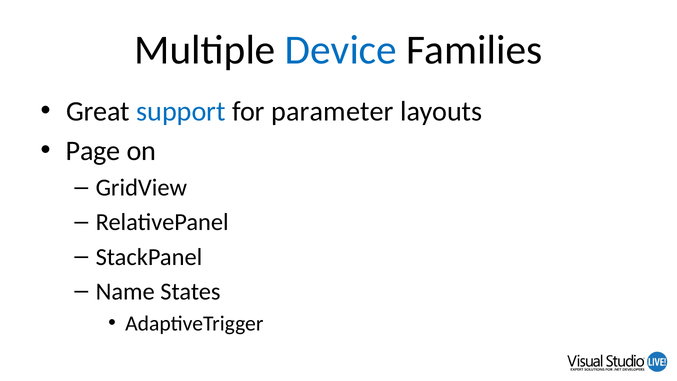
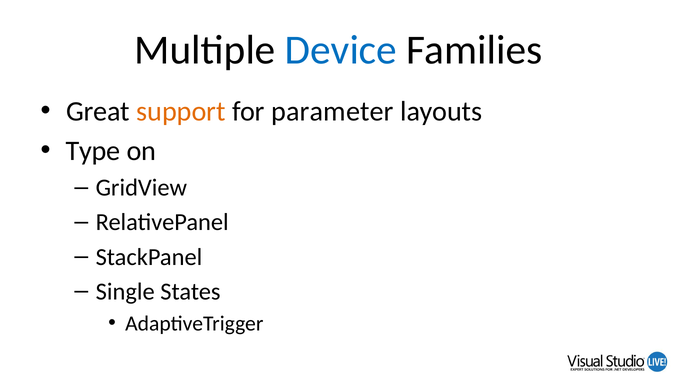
support colour: blue -> orange (181, 111)
Page: Page -> Type (93, 151)
Name: Name -> Single (125, 291)
